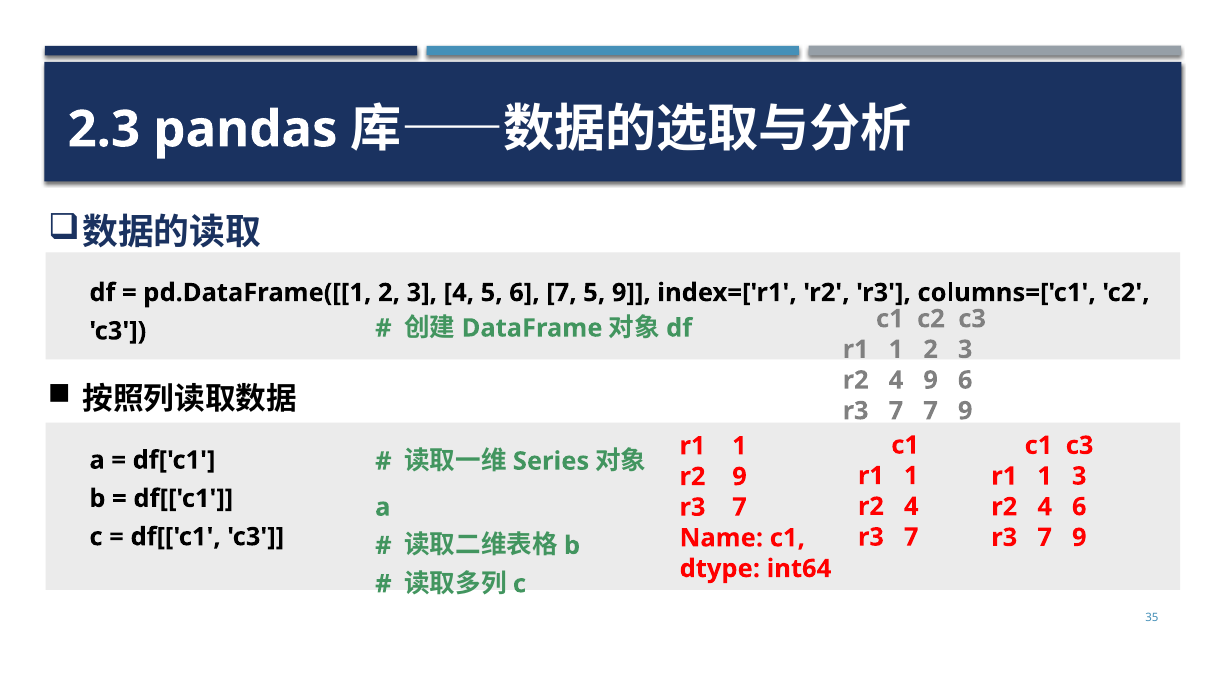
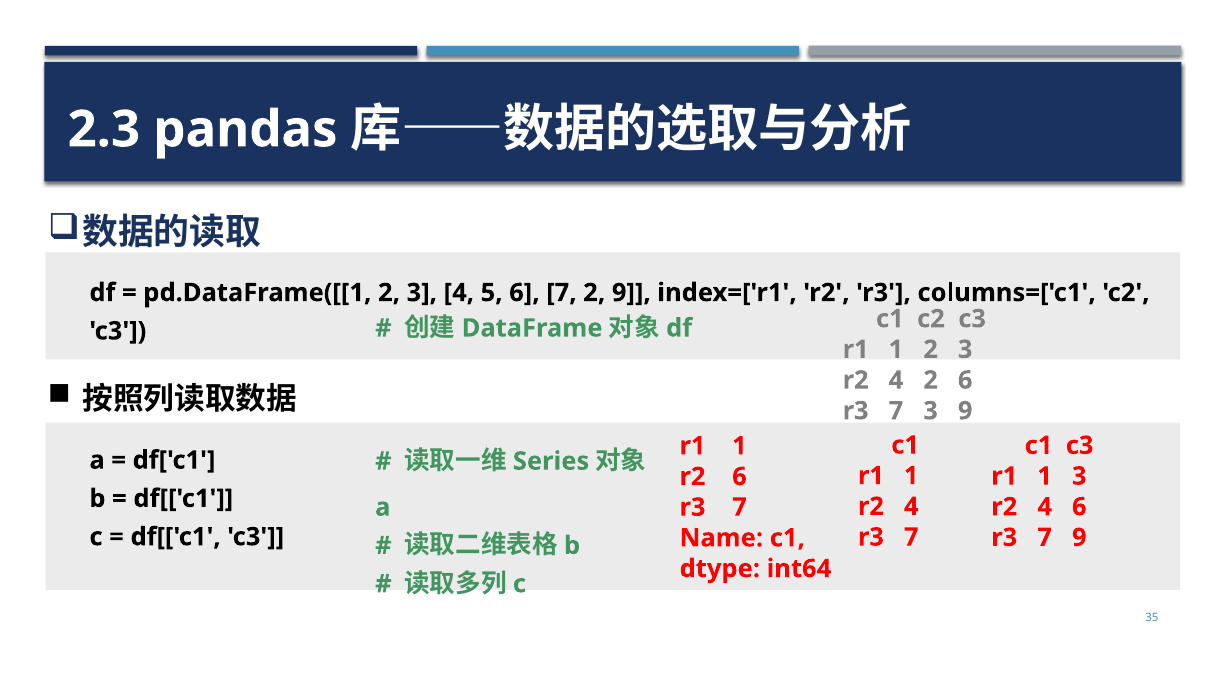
7 5: 5 -> 2 (594, 293)
4 9: 9 -> 2 (931, 380)
7 7: 7 -> 3 (931, 411)
r2 9: 9 -> 6 (739, 476)
